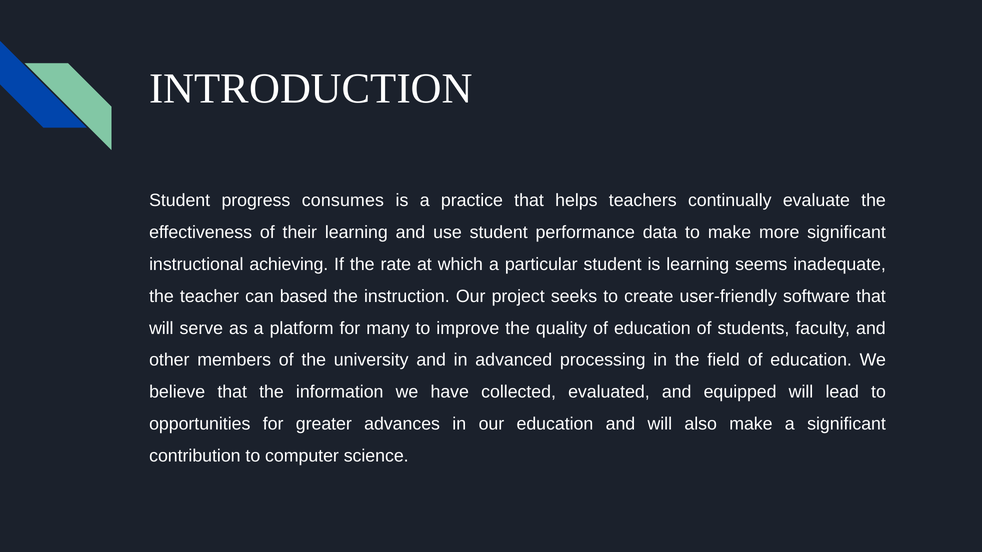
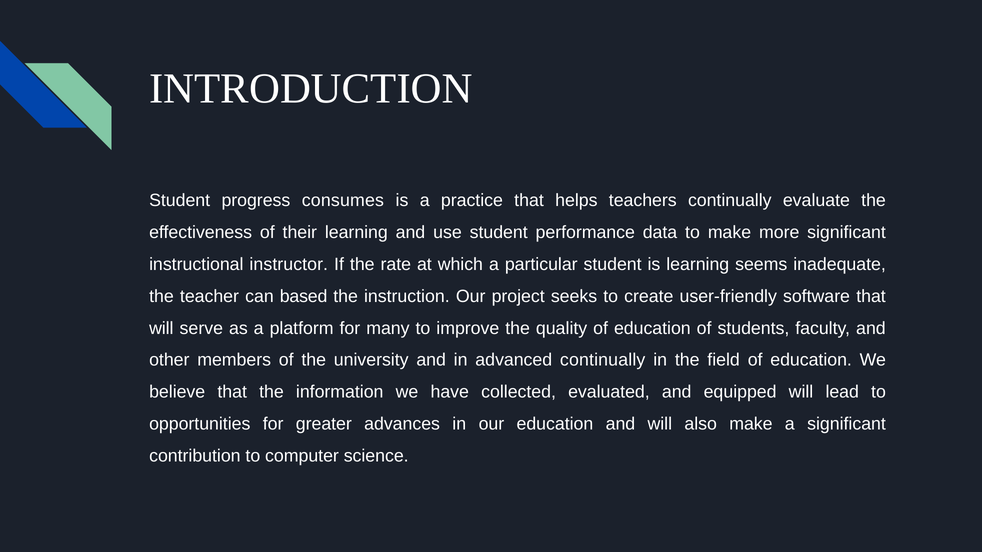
achieving: achieving -> instructor (289, 265)
advanced processing: processing -> continually (603, 360)
